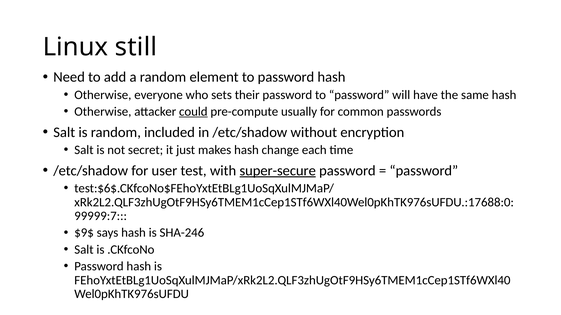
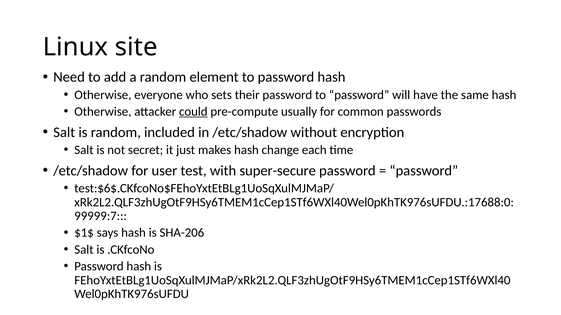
still: still -> site (136, 47)
super-secure underline: present -> none (278, 171)
$9$: $9$ -> $1$ (84, 233)
SHA-246: SHA-246 -> SHA-206 (182, 233)
